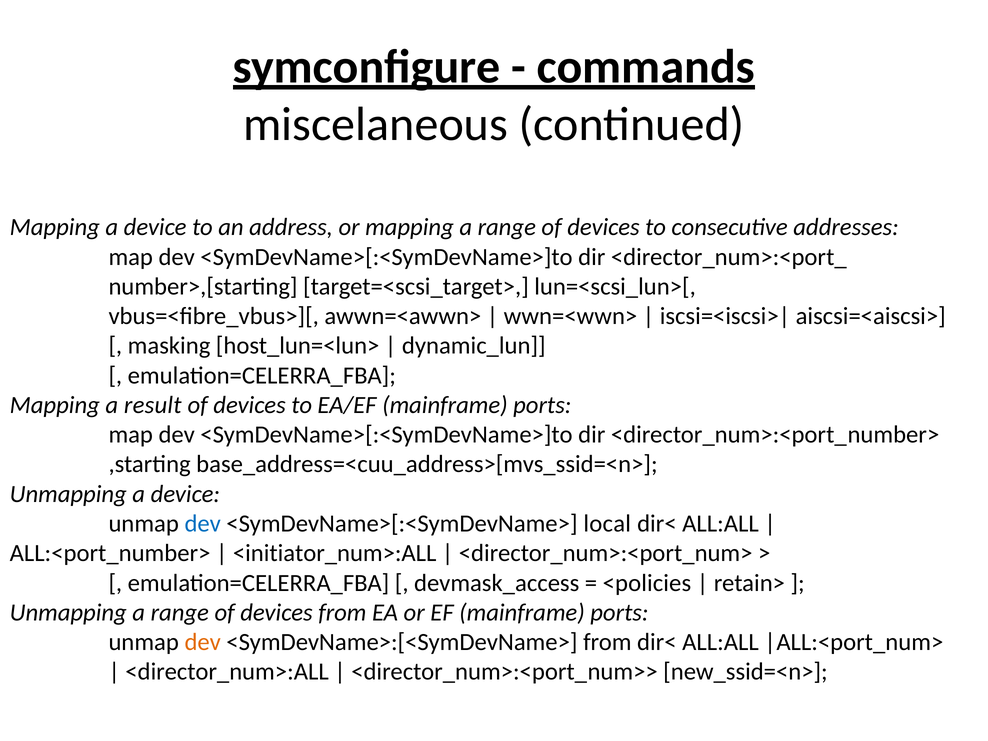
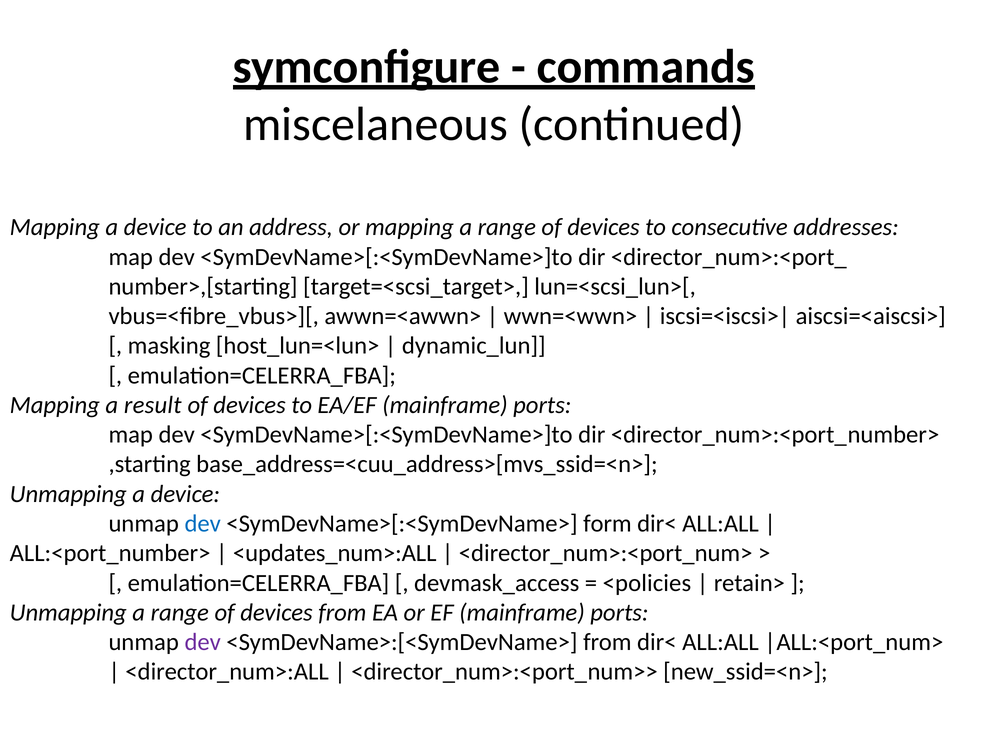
local: local -> form (607, 524)
<initiator_num>:ALL: <initiator_num>:ALL -> <updates_num>:ALL (335, 553)
dev colour: orange -> purple (203, 642)
